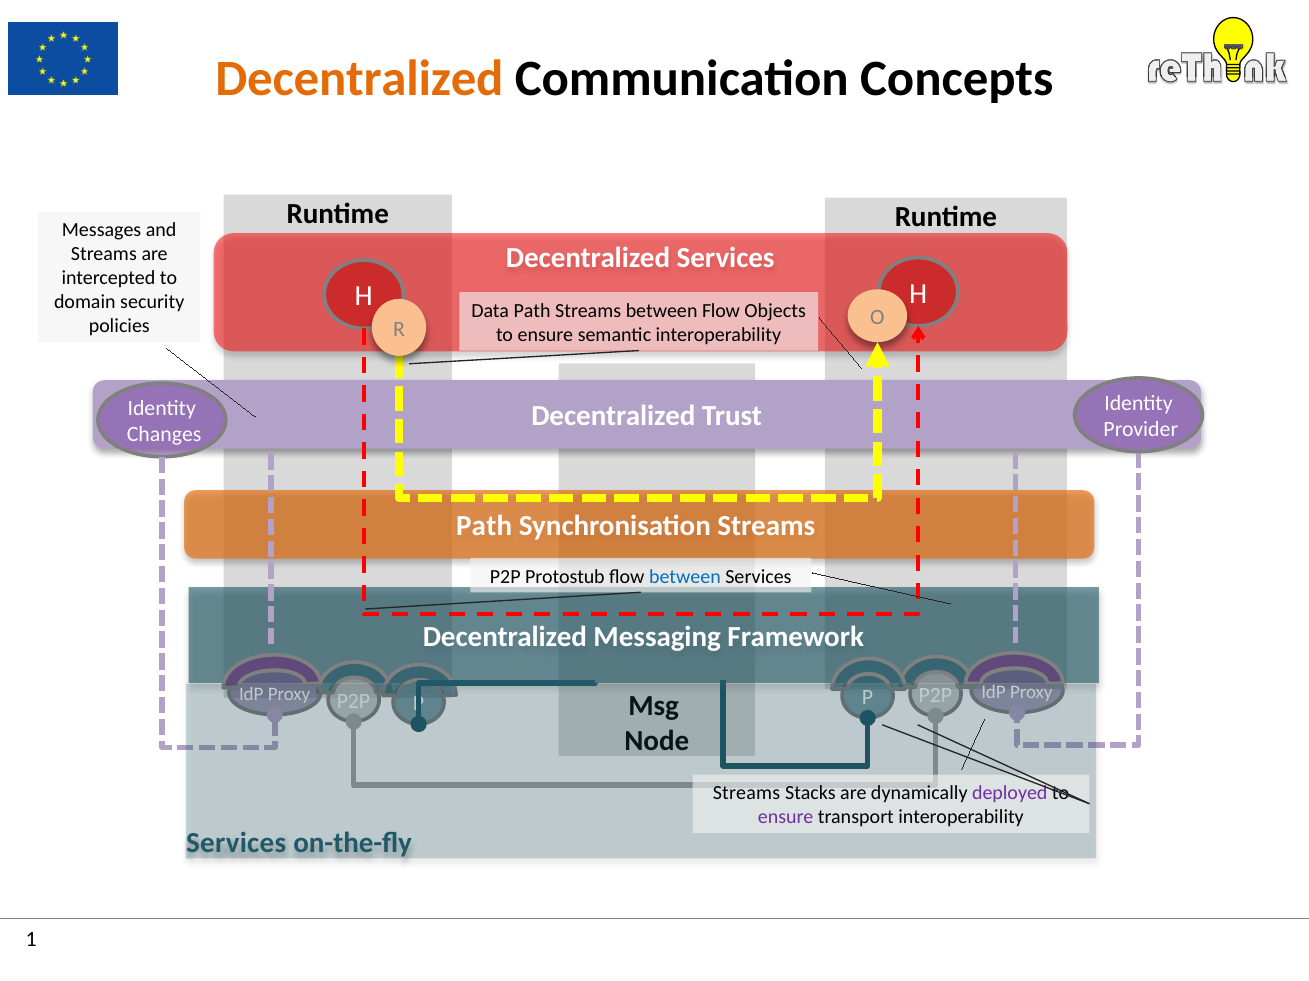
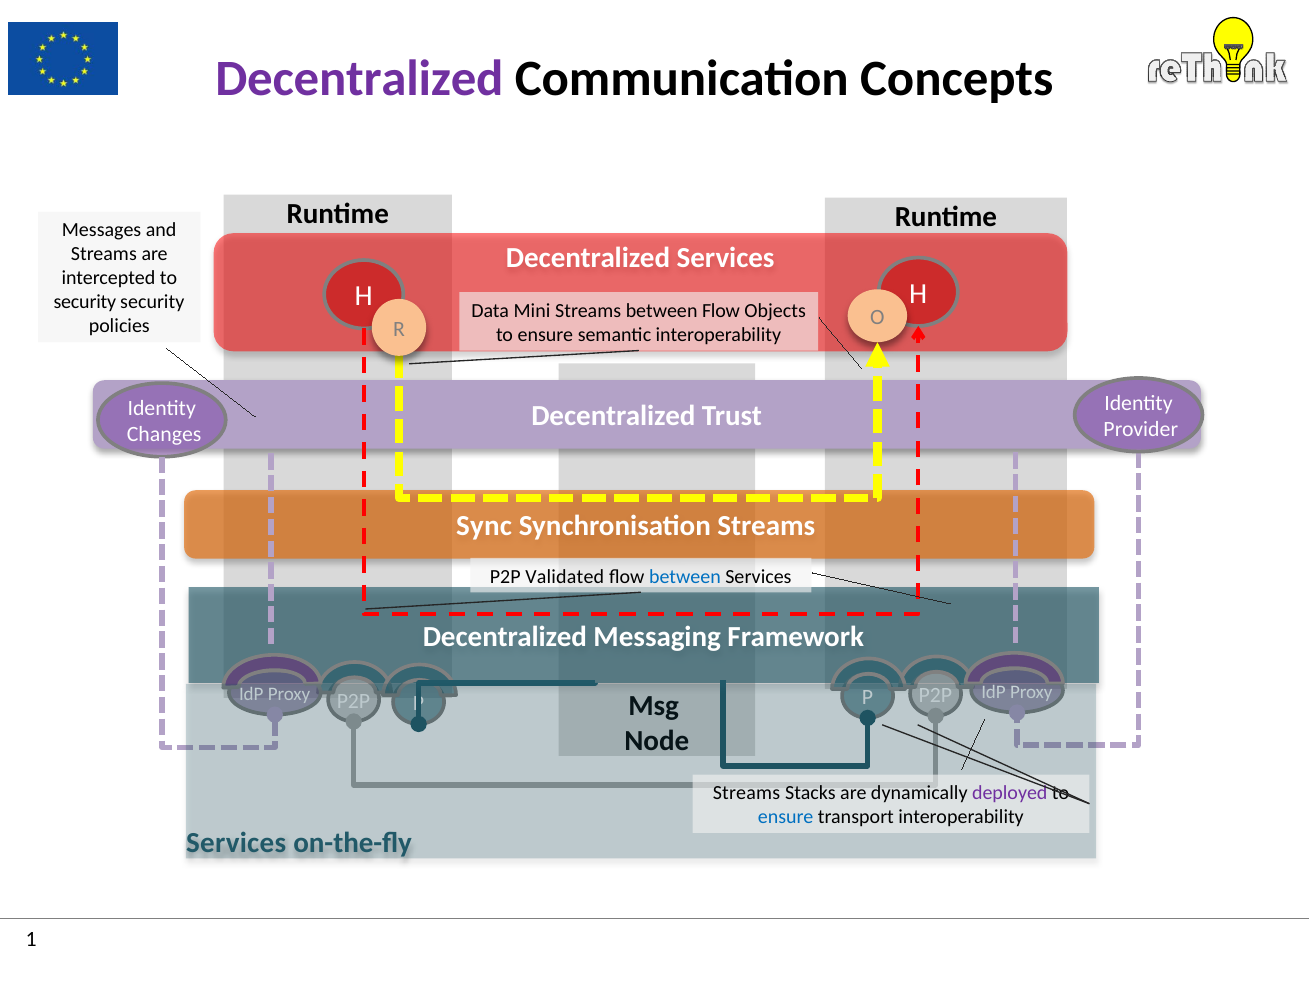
Decentralized colour: orange -> purple (359, 78)
domain: domain -> security (85, 303)
Data Path: Path -> Mini (532, 311)
Path: Path -> Sync (484, 527)
Protostub: Protostub -> Validated (565, 577)
ensure colour: purple -> blue (786, 818)
